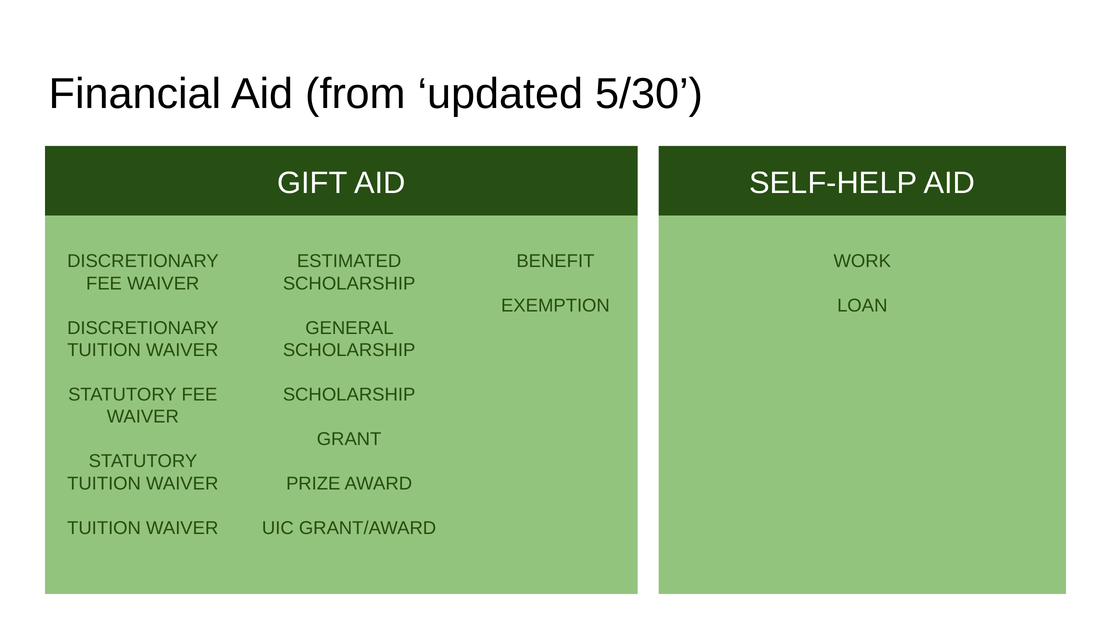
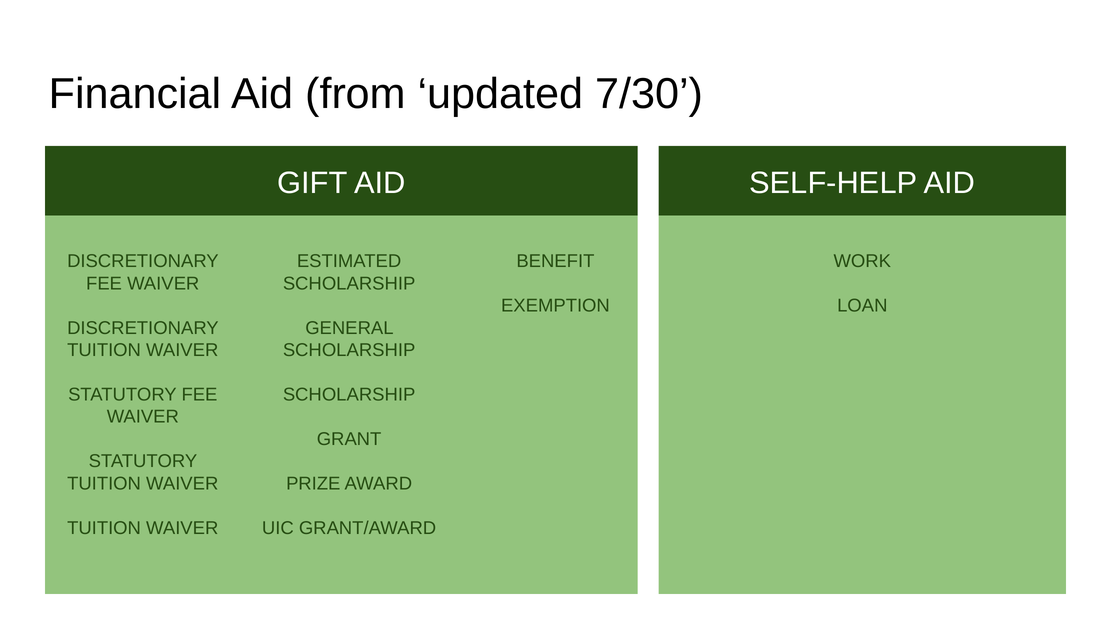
5/30: 5/30 -> 7/30 (649, 94)
